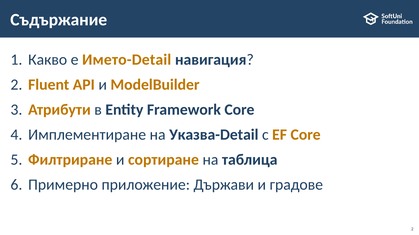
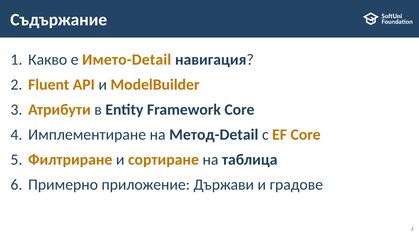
Указва-Detail: Указва-Detail -> Метод-Detail (214, 135)
